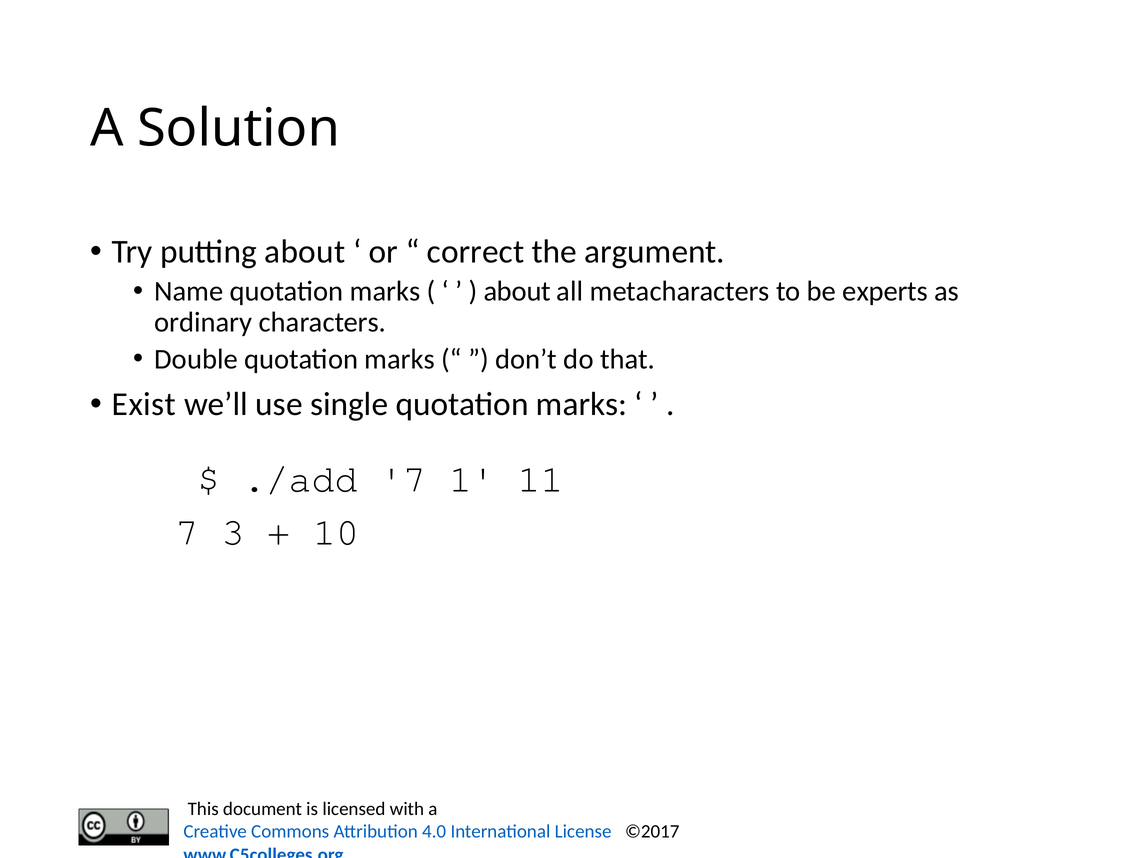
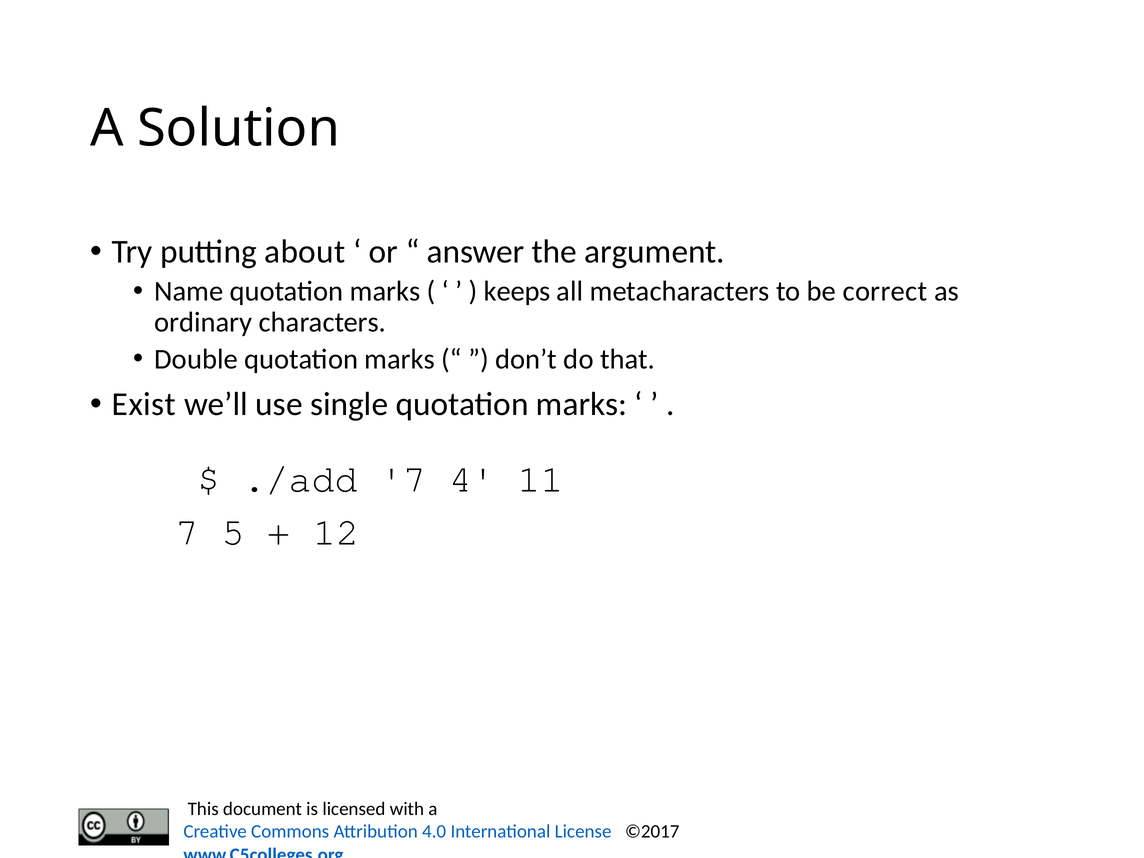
correct: correct -> answer (476, 252)
about: about -> keeps (517, 291)
experts: experts -> correct (885, 291)
1: 1 -> 4 (472, 479)
3: 3 -> 5 (233, 532)
10: 10 -> 12 (336, 532)
